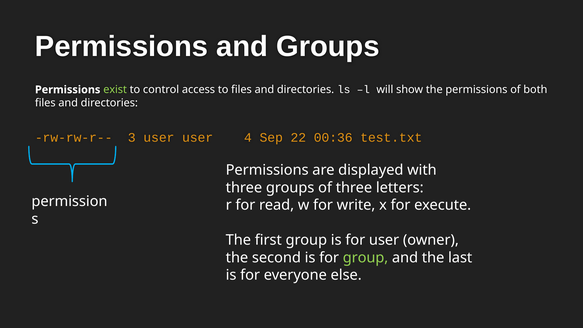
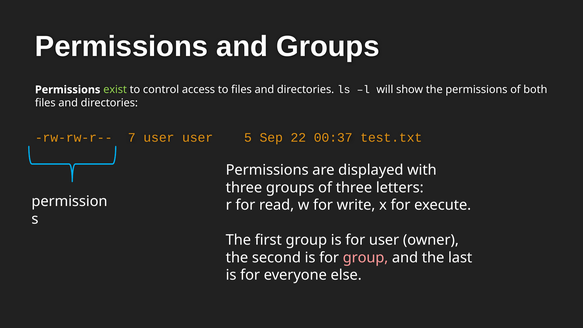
3: 3 -> 7 (132, 138)
4: 4 -> 5 (248, 138)
00:36: 00:36 -> 00:37 (333, 138)
group colour: light green -> pink (366, 258)
